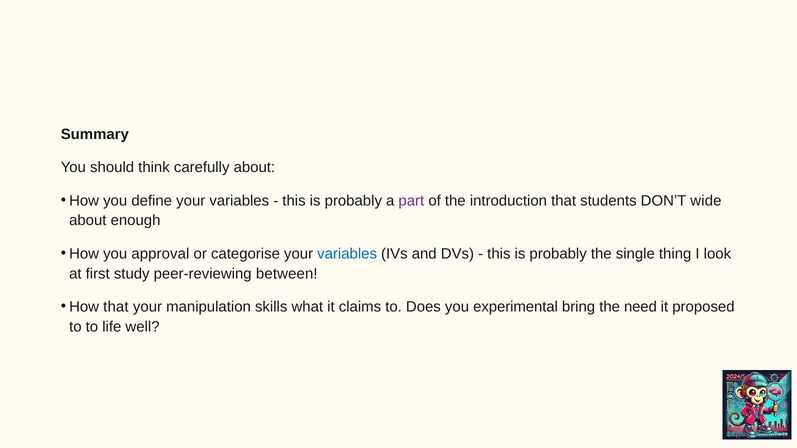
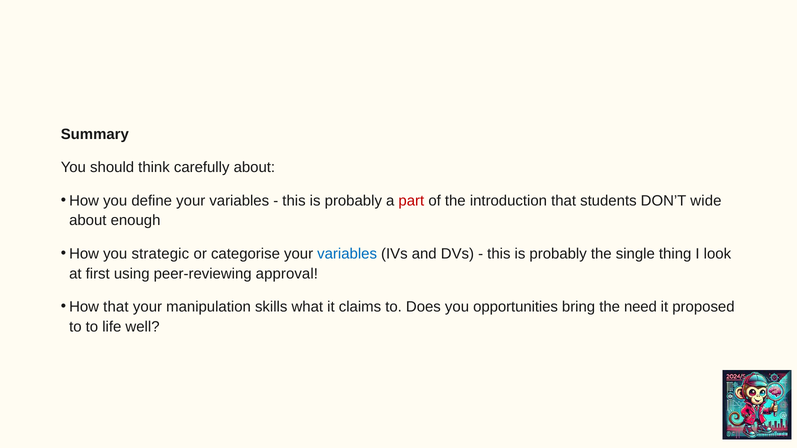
part colour: purple -> red (411, 201)
approval: approval -> strategic (160, 254)
study: study -> using (132, 274)
between: between -> approval (287, 274)
experimental: experimental -> opportunities (516, 307)
